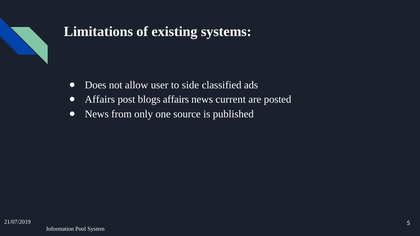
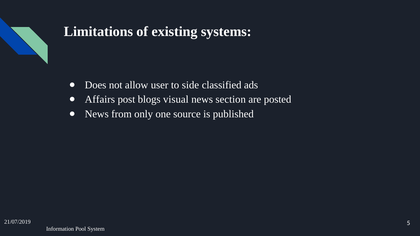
blogs affairs: affairs -> visual (176, 100)
current: current -> section (231, 100)
